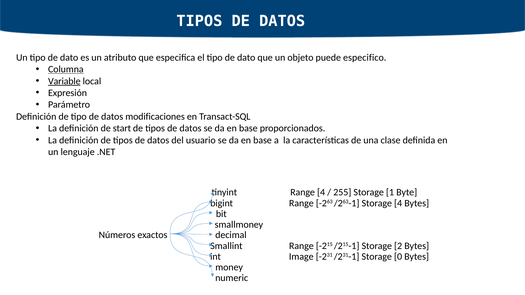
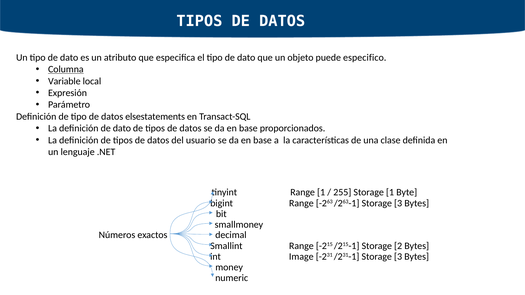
Variable underline: present -> none (64, 81)
modificaciones: modificaciones -> elsestatements (155, 117)
definición de start: start -> dato (122, 128)
Range 4: 4 -> 1 (321, 193)
/263-1 Storage 4: 4 -> 3 (398, 203)
/231-1 Storage 0: 0 -> 3 (398, 257)
